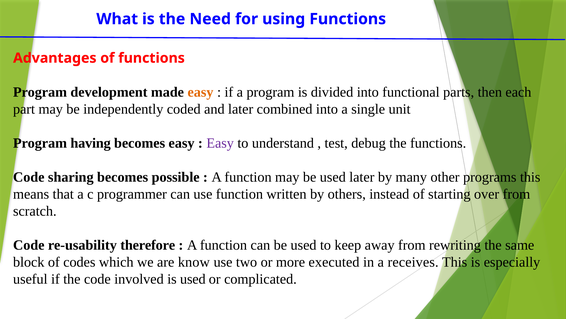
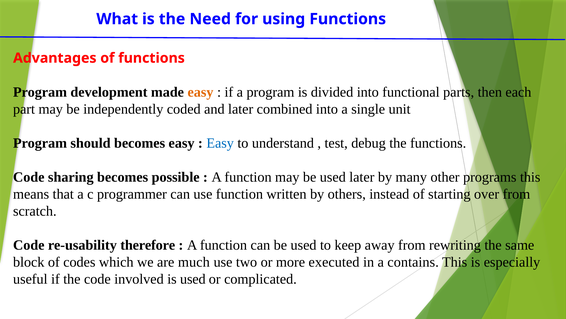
having: having -> should (91, 143)
Easy colour: purple -> blue (220, 143)
know: know -> much (194, 262)
receives: receives -> contains (413, 262)
